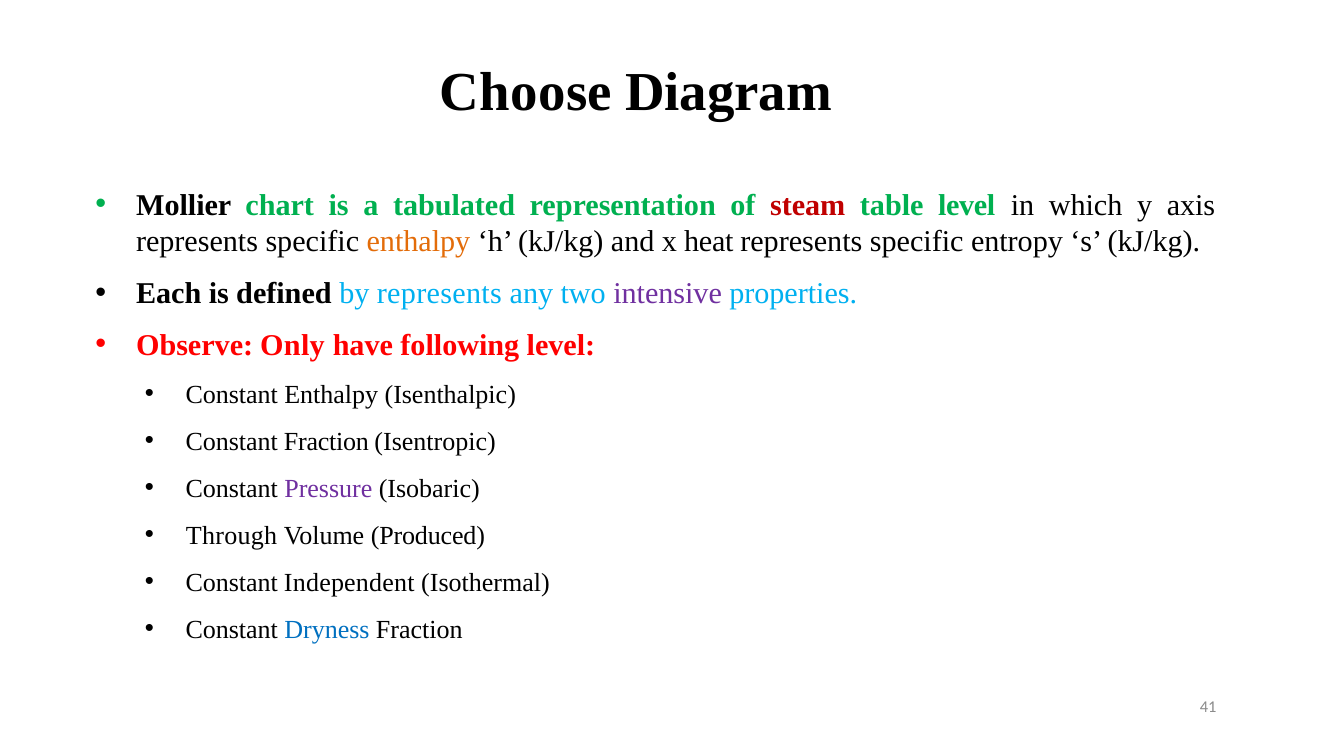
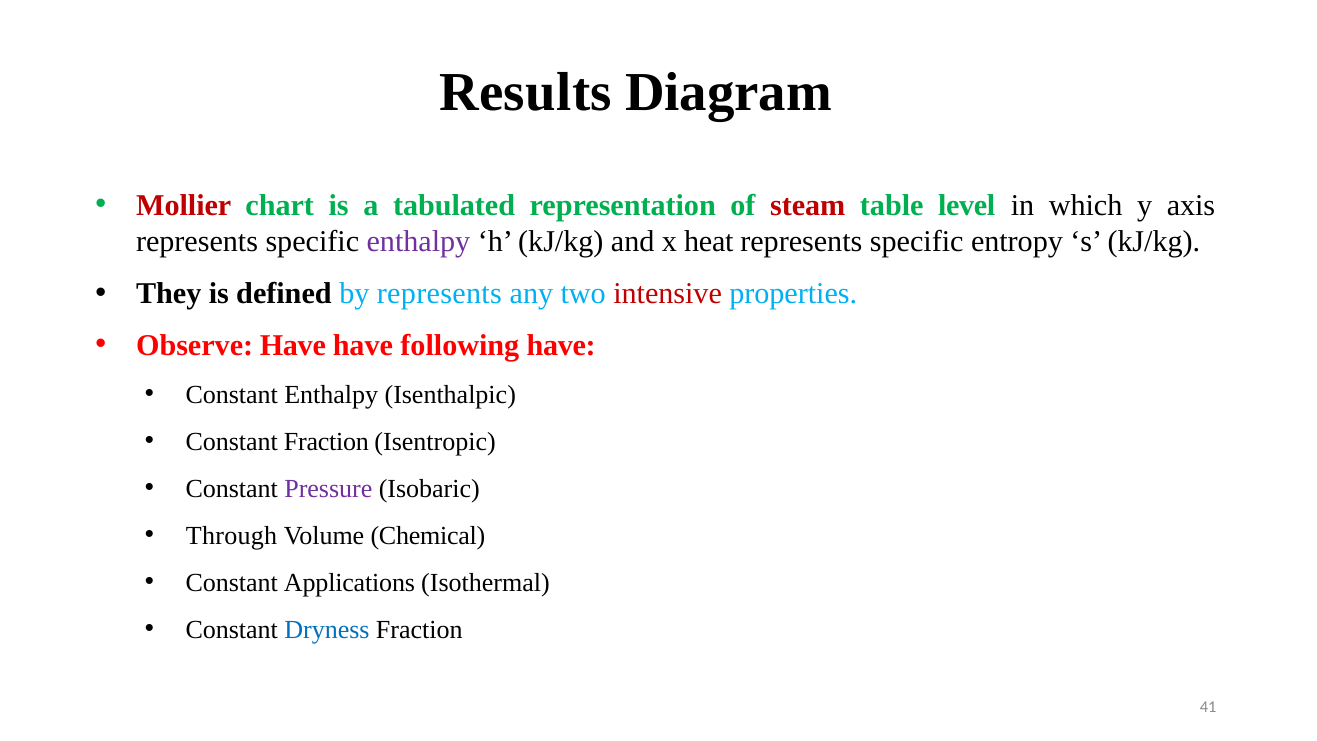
Choose: Choose -> Results (526, 92)
Mollier colour: black -> red (184, 205)
enthalpy colour: orange -> purple (418, 241)
Each: Each -> They (169, 293)
intensive colour: purple -> red (668, 293)
Observe Only: Only -> Have (293, 345)
following level: level -> have (561, 345)
Produced: Produced -> Chemical (428, 535)
Independent: Independent -> Applications (349, 582)
